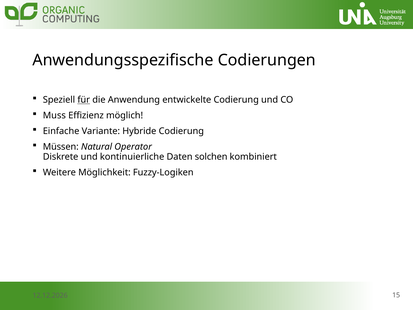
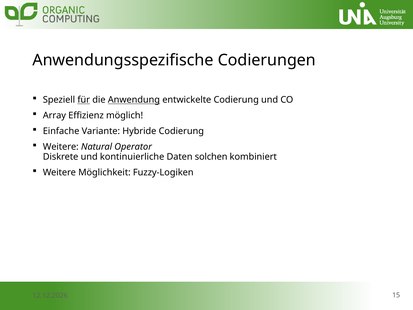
Anwendung underline: none -> present (134, 100)
Muss: Muss -> Array (54, 115)
Müssen: Müssen -> Weitere (61, 147)
